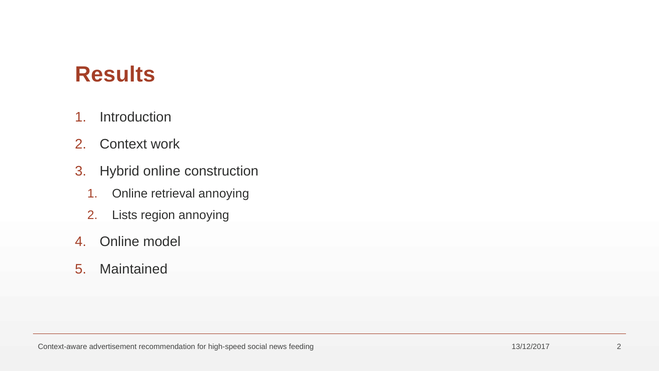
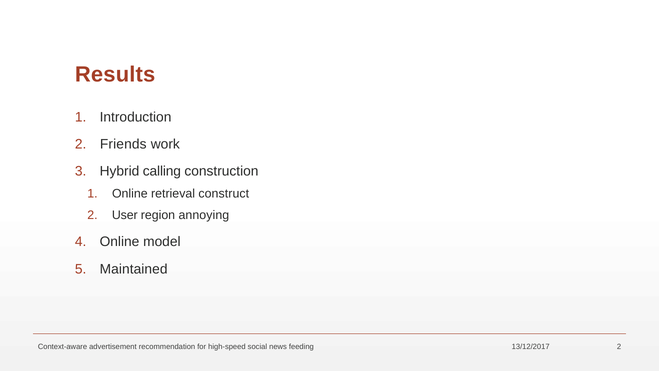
Context: Context -> Friends (123, 144)
Hybrid online: online -> calling (162, 171)
retrieval annoying: annoying -> construct (224, 194)
Lists: Lists -> User (125, 215)
